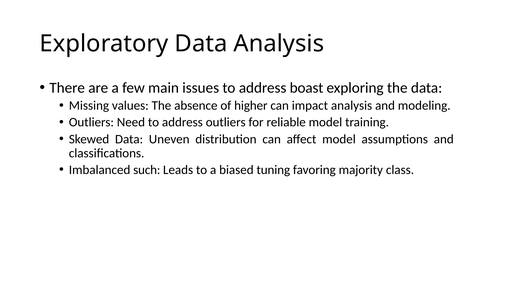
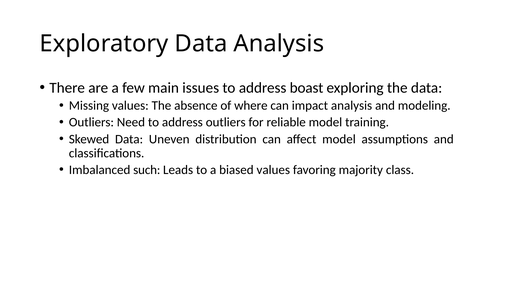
higher: higher -> where (251, 106)
biased tuning: tuning -> values (273, 170)
